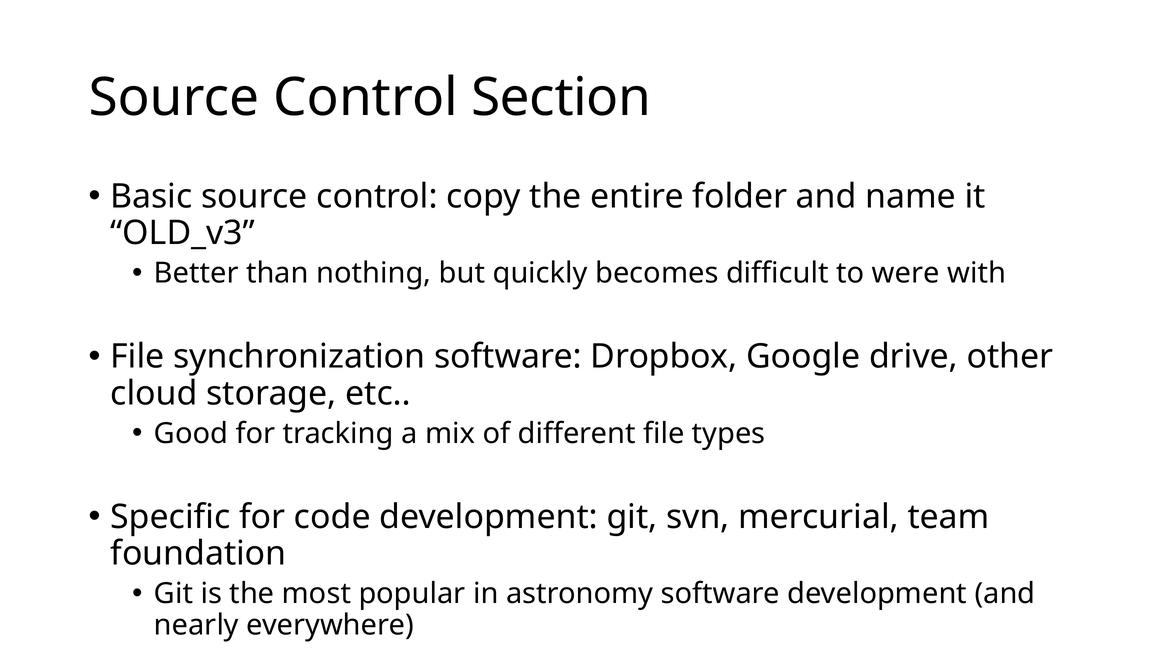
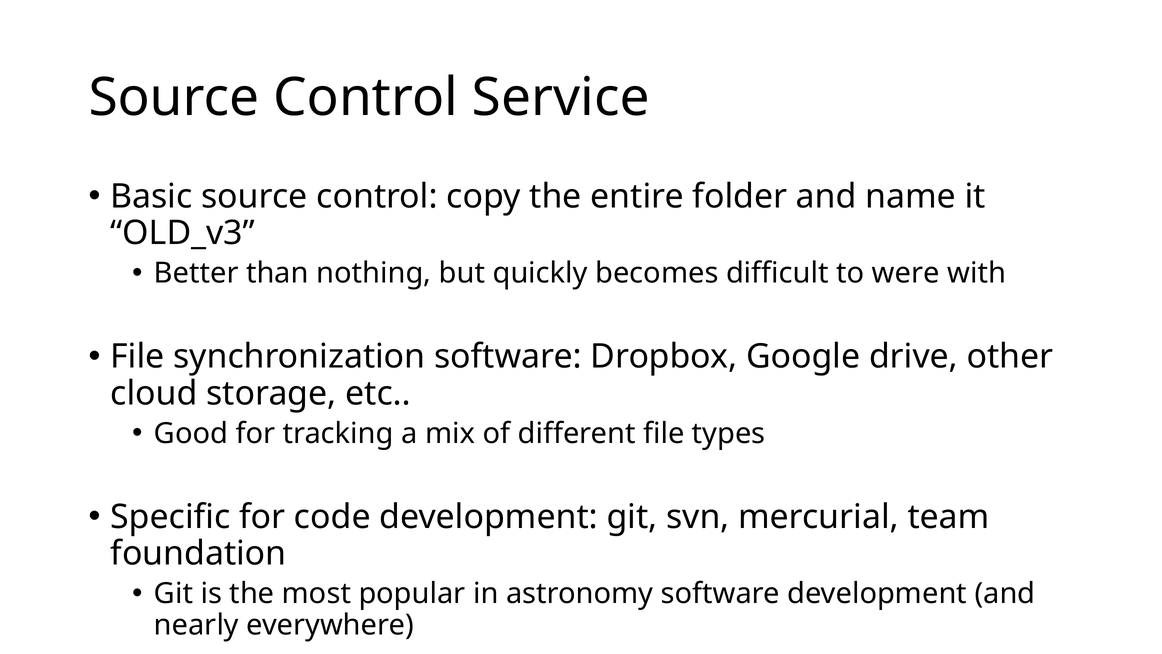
Section: Section -> Service (561, 98)
